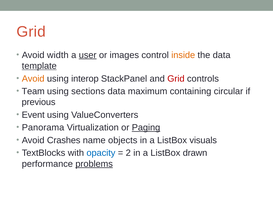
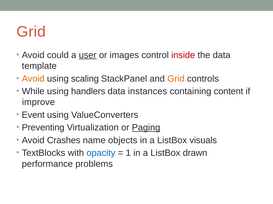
width: width -> could (58, 55)
inside colour: orange -> red (183, 55)
template underline: present -> none (39, 66)
interop: interop -> scaling (85, 79)
Grid colour: red -> orange (176, 79)
Team: Team -> While (33, 92)
sections: sections -> handlers (88, 92)
maximum: maximum -> instances (148, 92)
circular: circular -> content (229, 92)
previous: previous -> improve (38, 103)
Panorama: Panorama -> Preventing (43, 128)
2: 2 -> 1 (128, 153)
problems underline: present -> none (94, 164)
